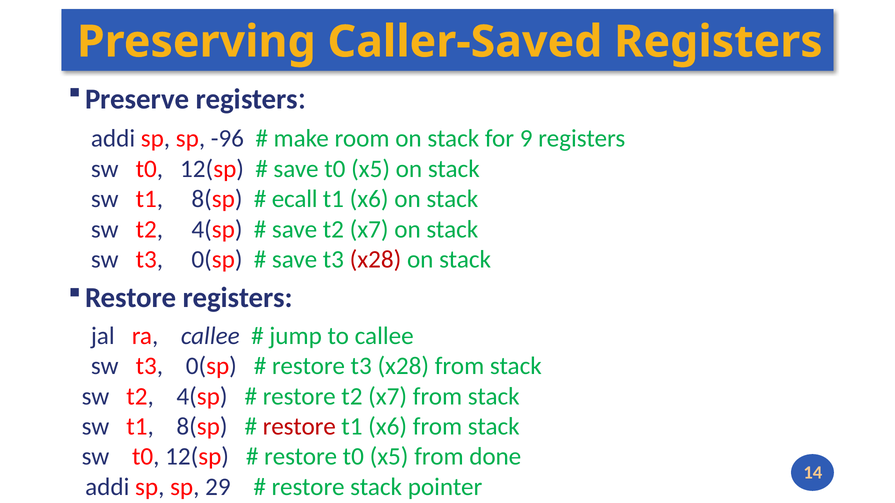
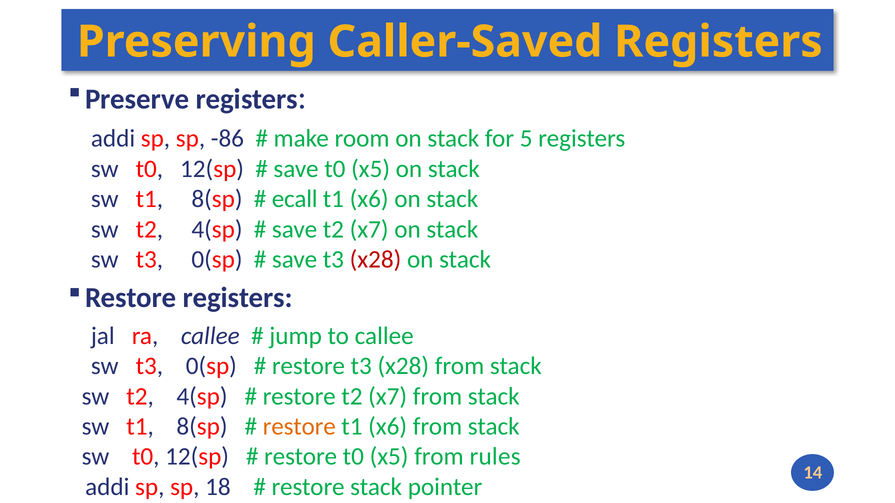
-96: -96 -> -86 (227, 139)
9: 9 -> 5 (526, 139)
restore colour: red -> orange (299, 427)
done: done -> rules (495, 457)
29: 29 -> 18 (218, 487)
